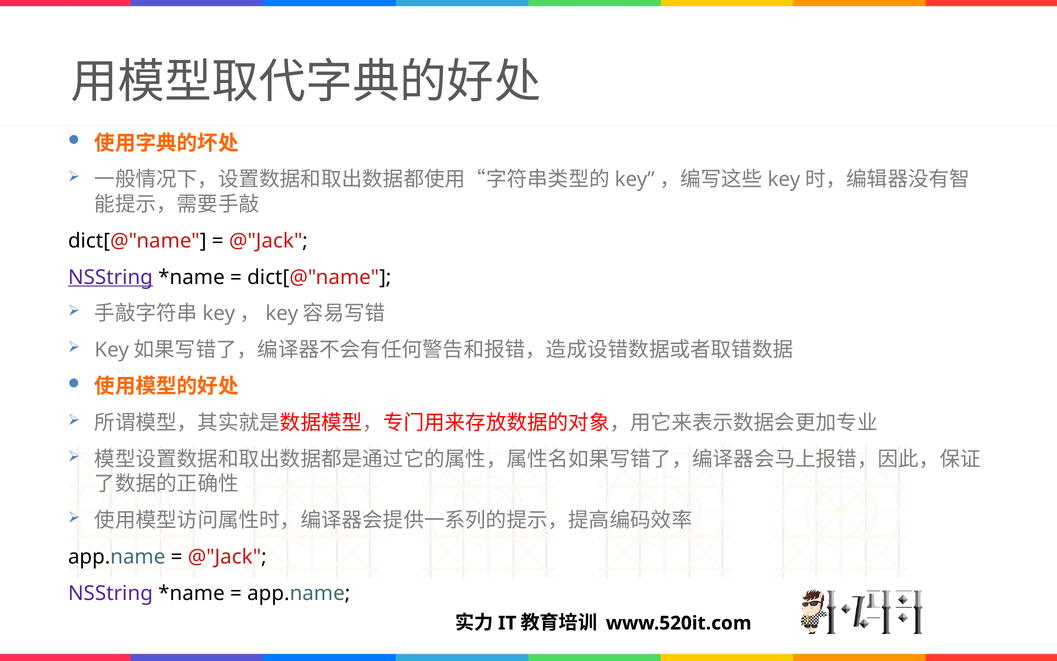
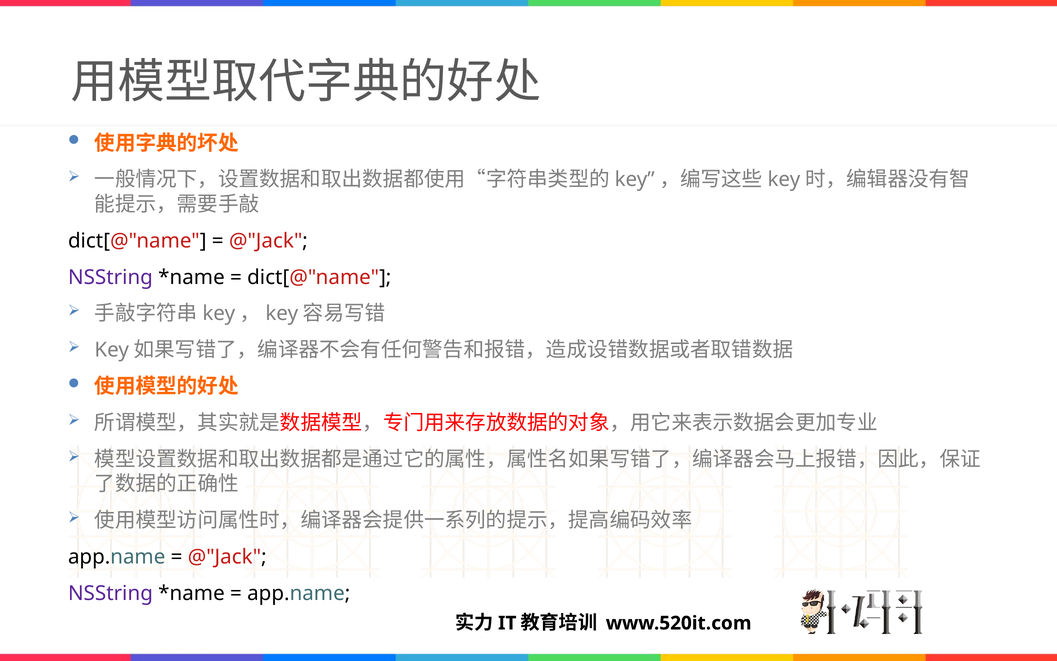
NSString underline: present -> none (110, 277)
